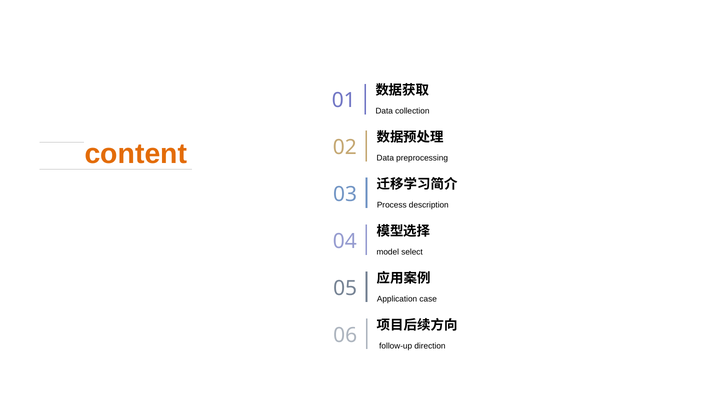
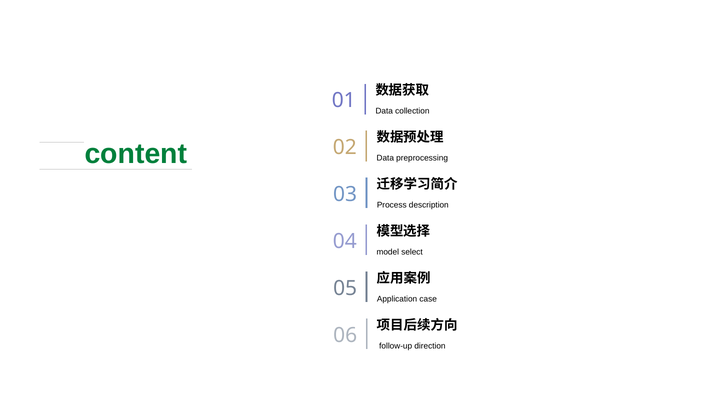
content colour: orange -> green (136, 154)
